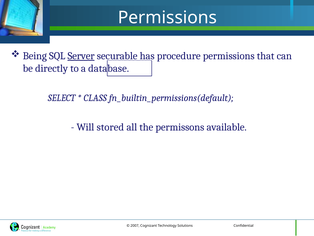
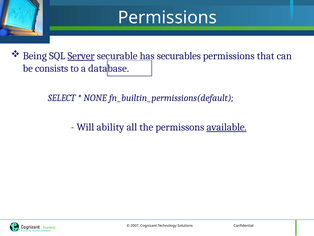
procedure: procedure -> securables (179, 56)
directly: directly -> consists (52, 68)
CLASS: CLASS -> NONE (95, 98)
stored: stored -> ability (110, 127)
available underline: none -> present (227, 127)
